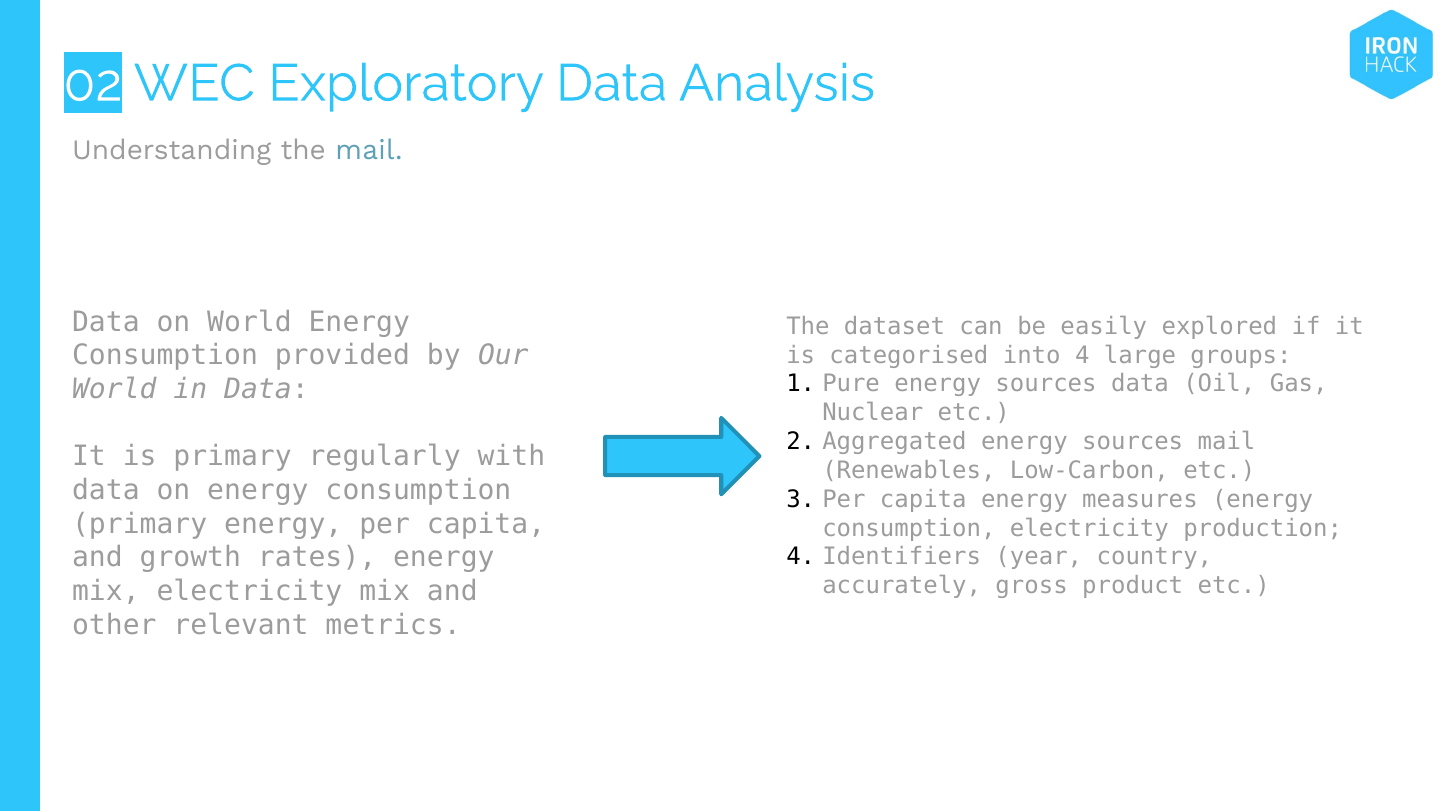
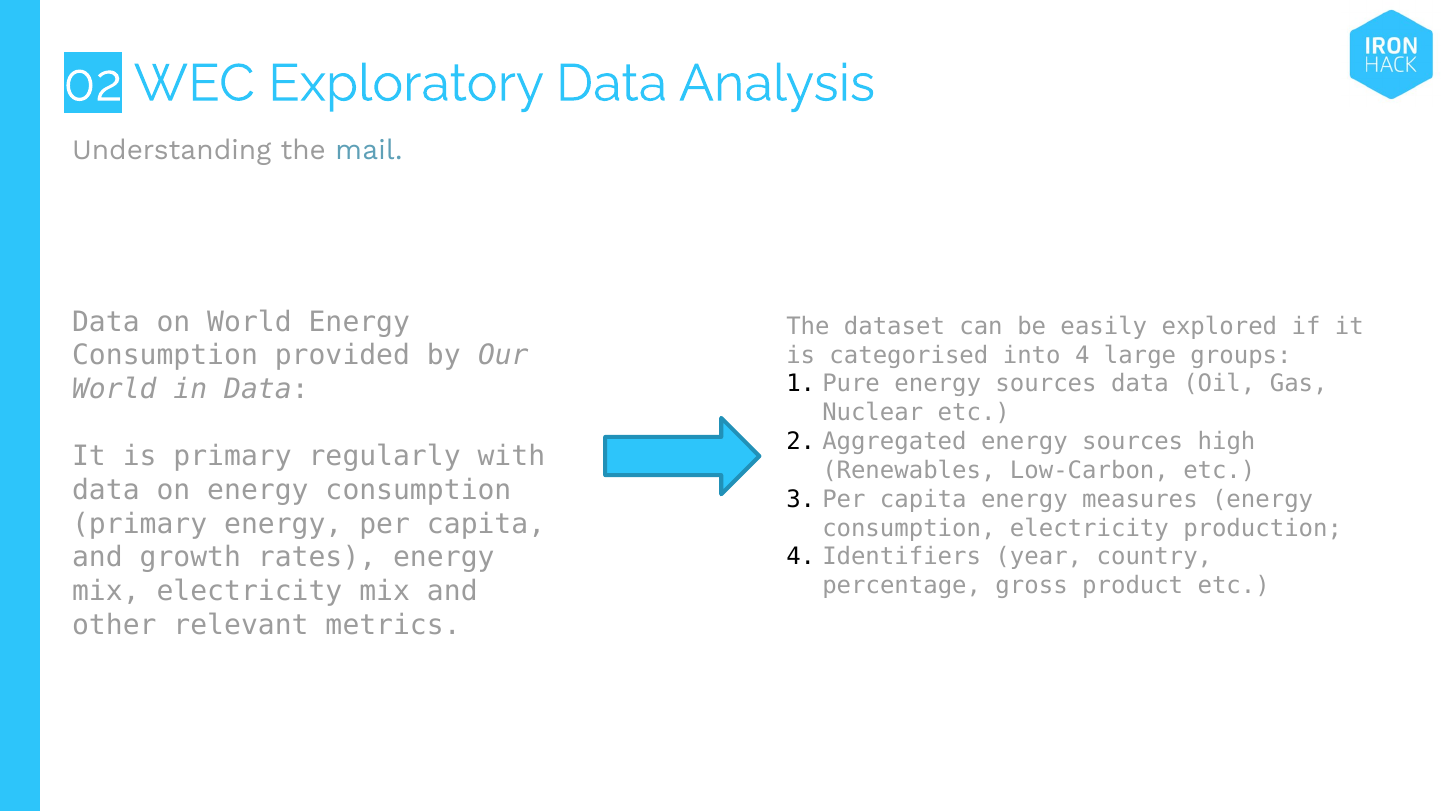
sources mail: mail -> high (1227, 442)
accurately: accurately -> percentage (902, 586)
